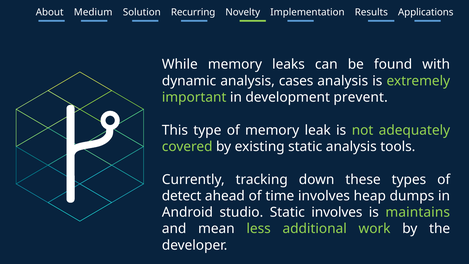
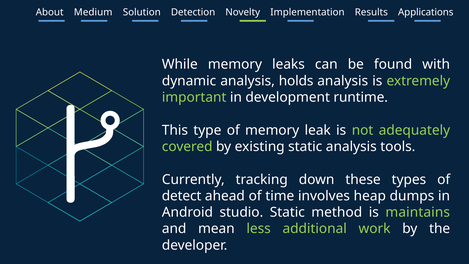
Recurring: Recurring -> Detection (193, 12)
cases: cases -> holds (296, 81)
prevent: prevent -> runtime (361, 97)
Static involves: involves -> method (337, 212)
